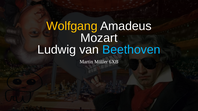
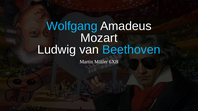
Wolfgang colour: yellow -> light blue (72, 26)
